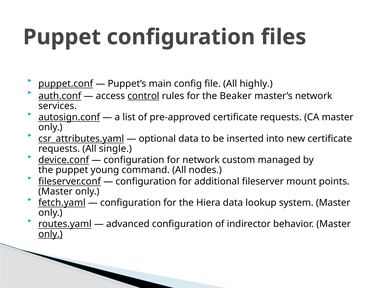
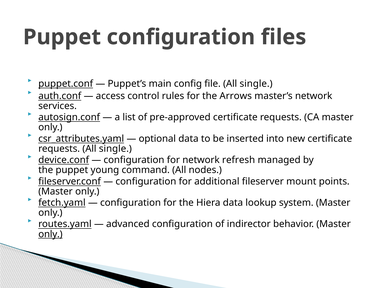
file All highly: highly -> single (256, 84)
control underline: present -> none (143, 96)
Beaker: Beaker -> Arrows (236, 96)
custom: custom -> refresh (239, 160)
